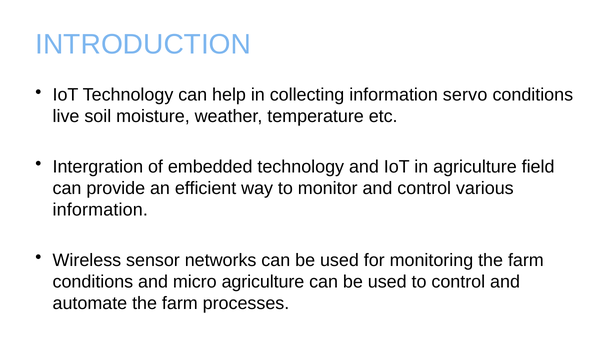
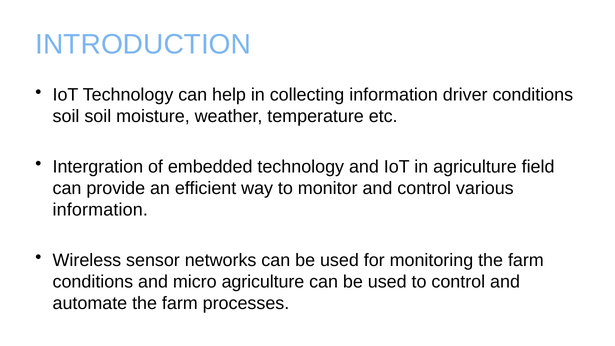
servo: servo -> driver (465, 95)
live: live -> soil (66, 117)
